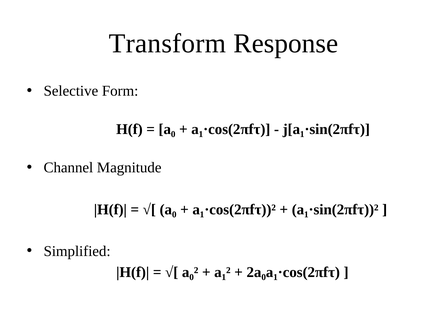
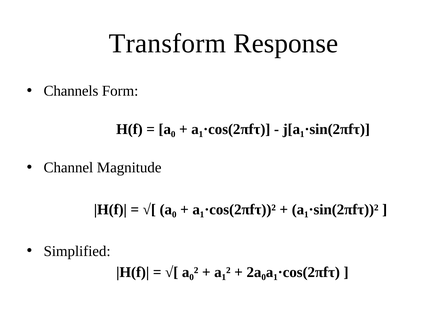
Selective: Selective -> Channels (71, 91)
